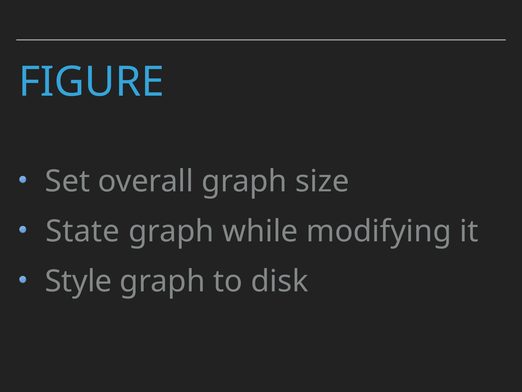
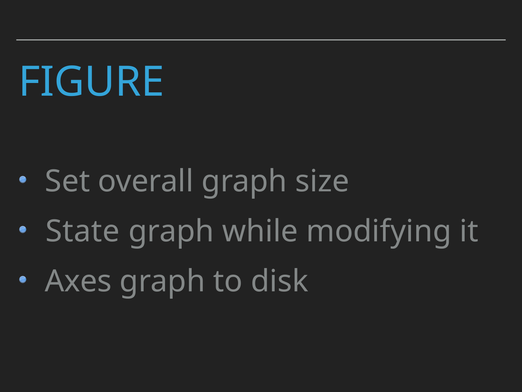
Style: Style -> Axes (78, 281)
